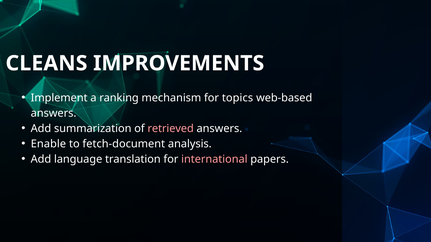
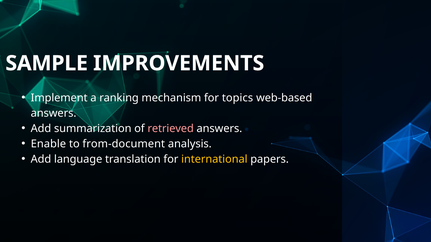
CLEANS: CLEANS -> SAMPLE (47, 63)
fetch-document: fetch-document -> from-document (124, 144)
international colour: pink -> yellow (214, 160)
